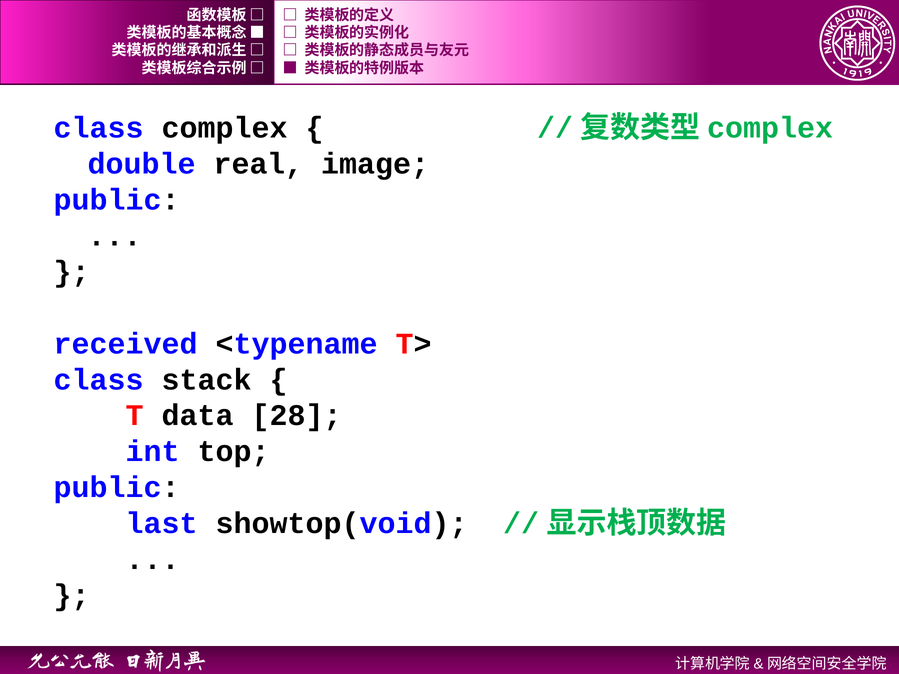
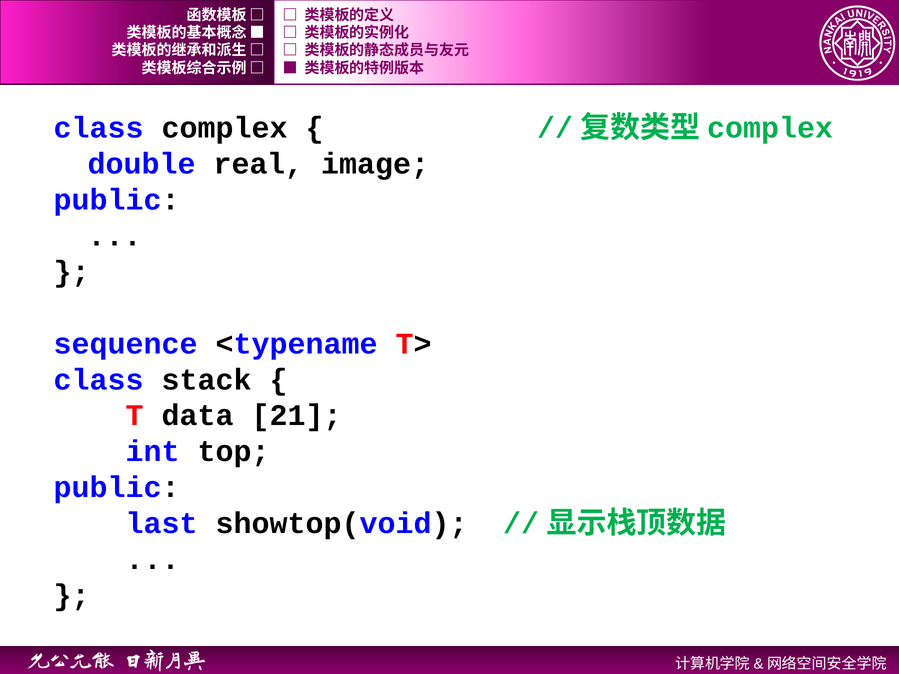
received: received -> sequence (126, 344)
28: 28 -> 21 (297, 416)
